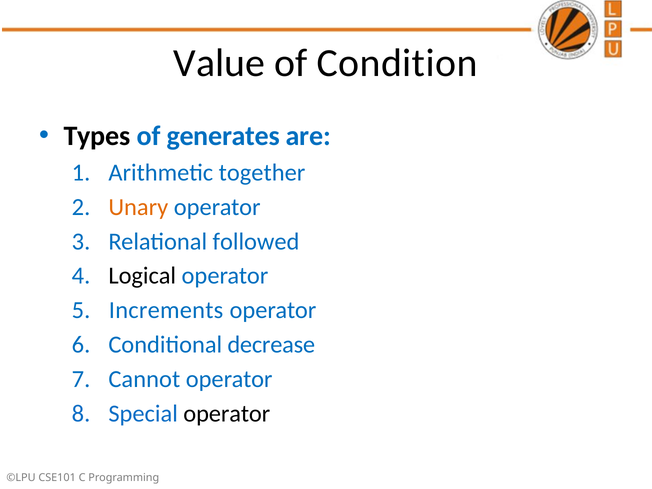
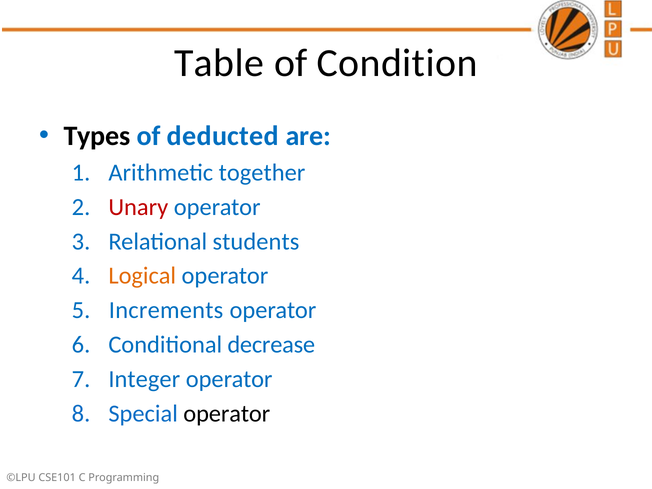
Value: Value -> Table (219, 63)
generates: generates -> deducted (223, 136)
Unary colour: orange -> red (138, 207)
followed: followed -> students (256, 241)
Logical colour: black -> orange (142, 276)
Cannot: Cannot -> Integer (144, 379)
